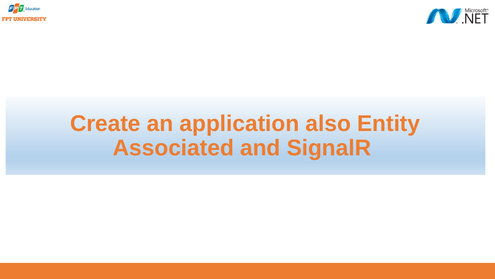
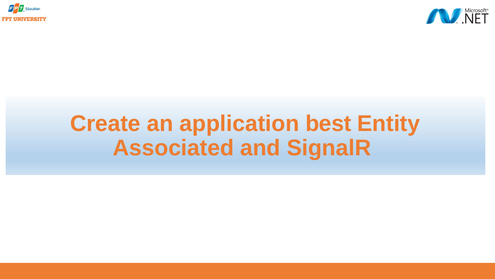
also: also -> best (328, 123)
